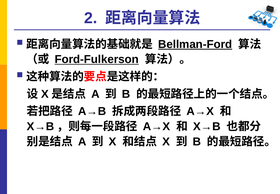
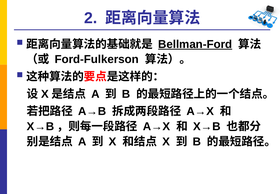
Ford-Fulkerson underline: present -> none (97, 59)
